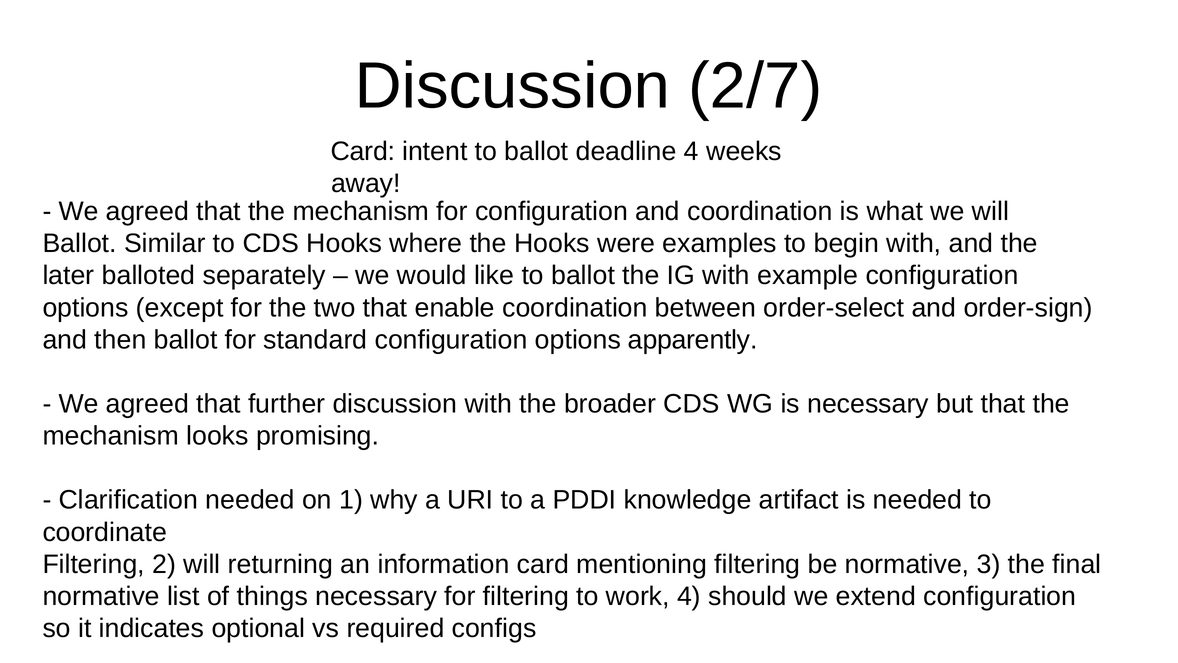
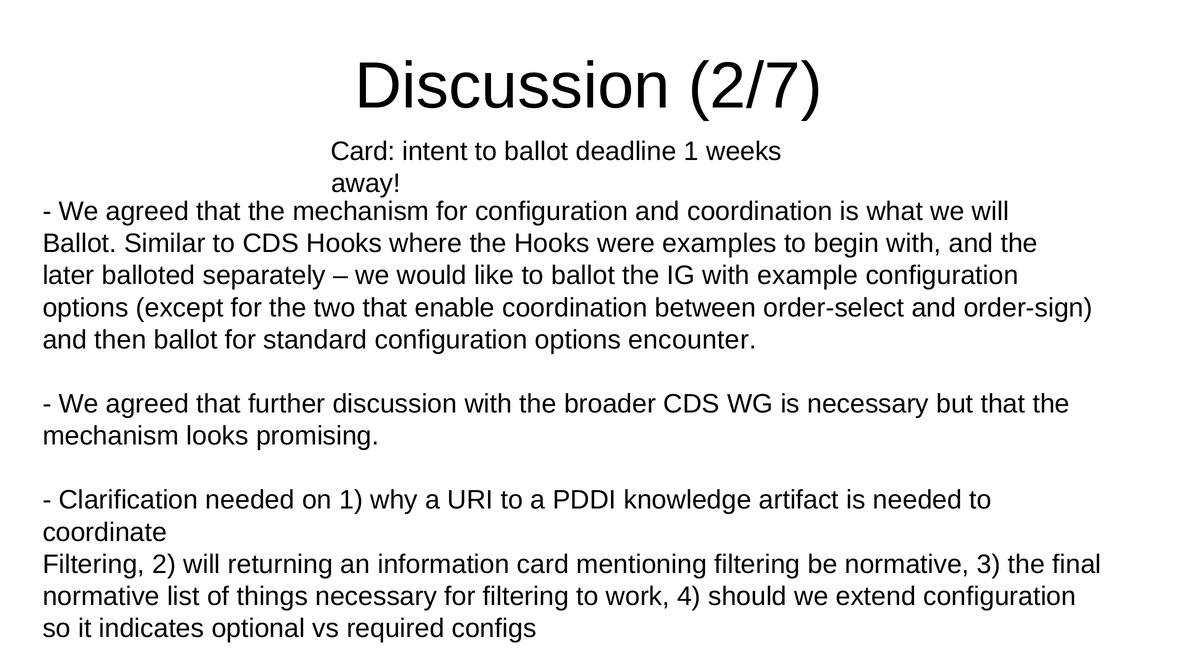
deadline 4: 4 -> 1 (691, 151)
apparently: apparently -> encounter (692, 340)
